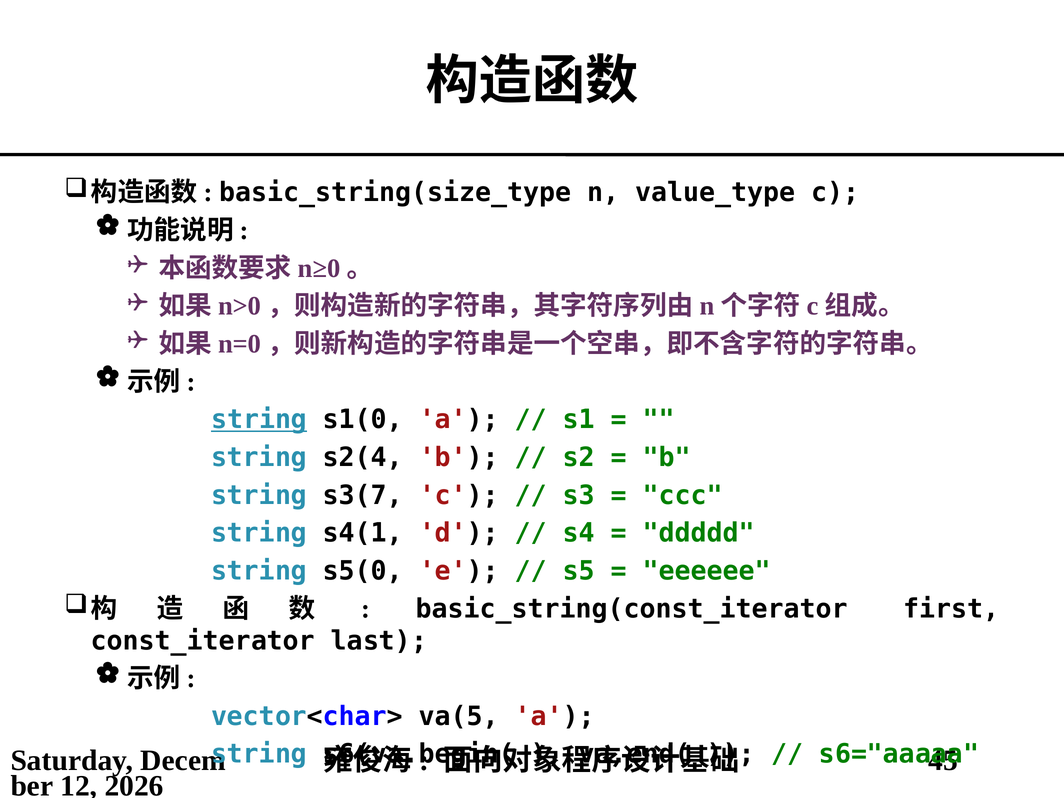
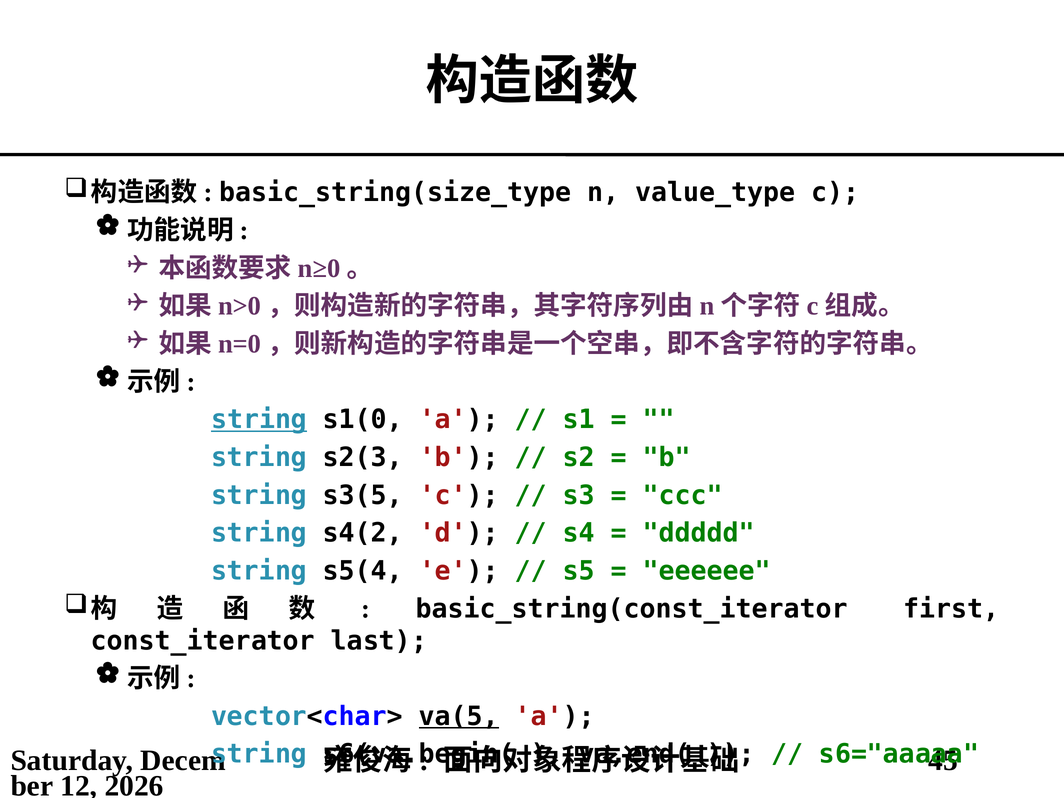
s2(4: s2(4 -> s2(3 (363, 457)
s3(7: s3(7 -> s3(5 (363, 495)
s4(1: s4(1 -> s4(2 (363, 533)
s5(0: s5(0 -> s5(4 (363, 571)
va(5 underline: none -> present (459, 716)
